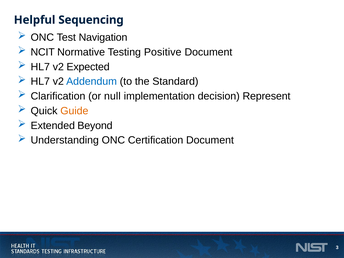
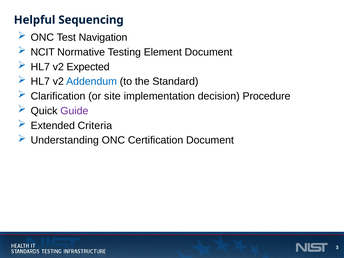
Positive: Positive -> Element (163, 52)
null: null -> site (112, 96)
Represent: Represent -> Procedure (267, 96)
Guide colour: orange -> purple (74, 111)
Beyond: Beyond -> Criteria (95, 126)
